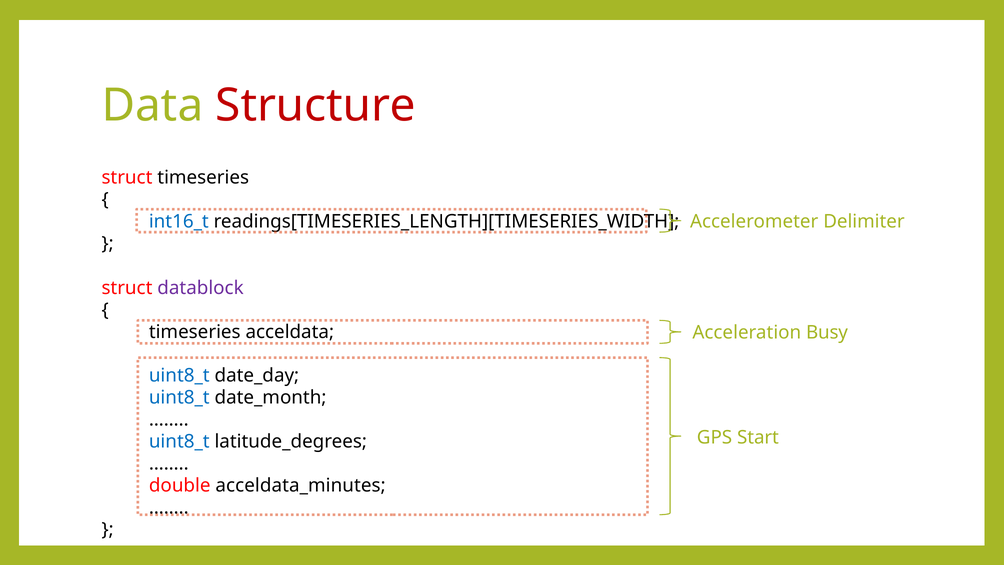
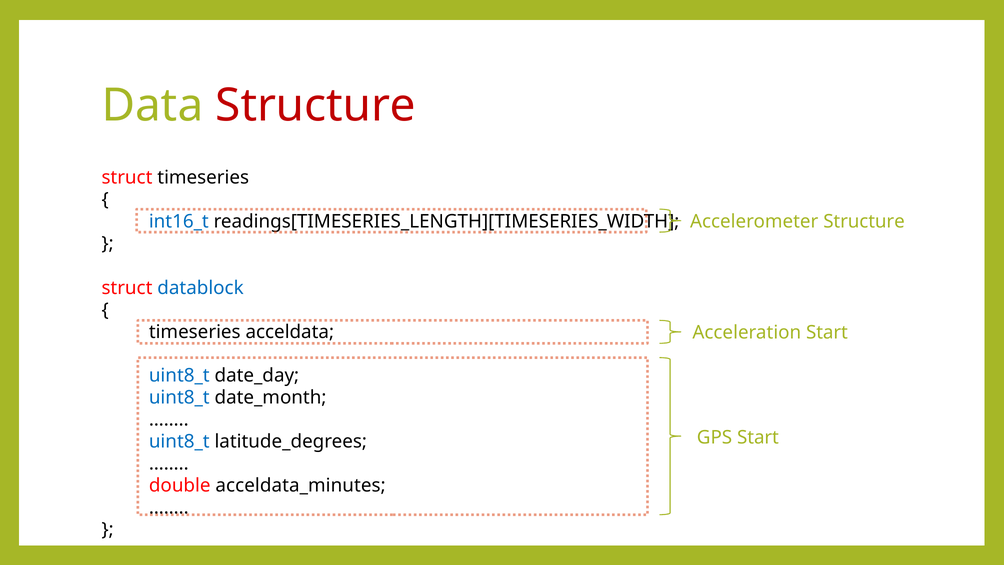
Accelerometer Delimiter: Delimiter -> Structure (864, 222)
datablock colour: purple -> blue (201, 288)
Acceleration Busy: Busy -> Start (827, 332)
